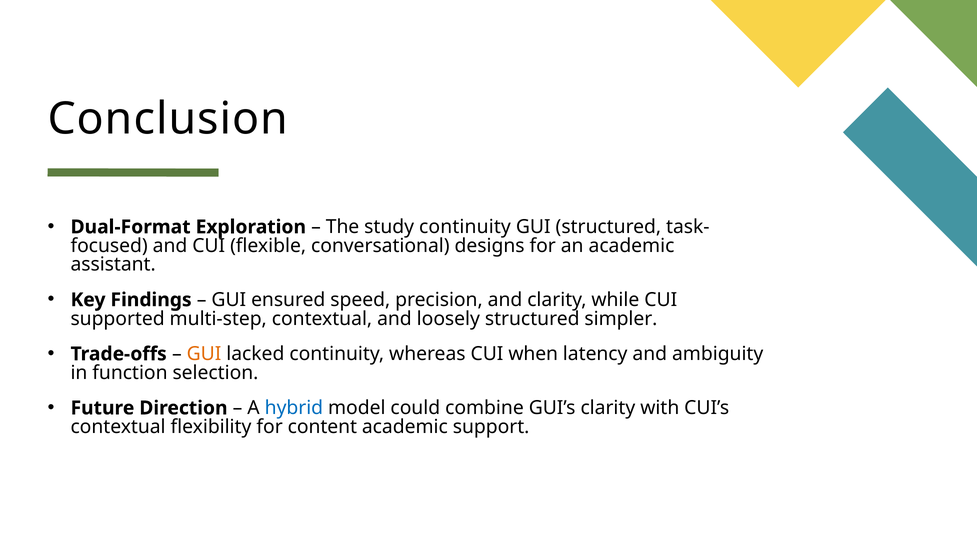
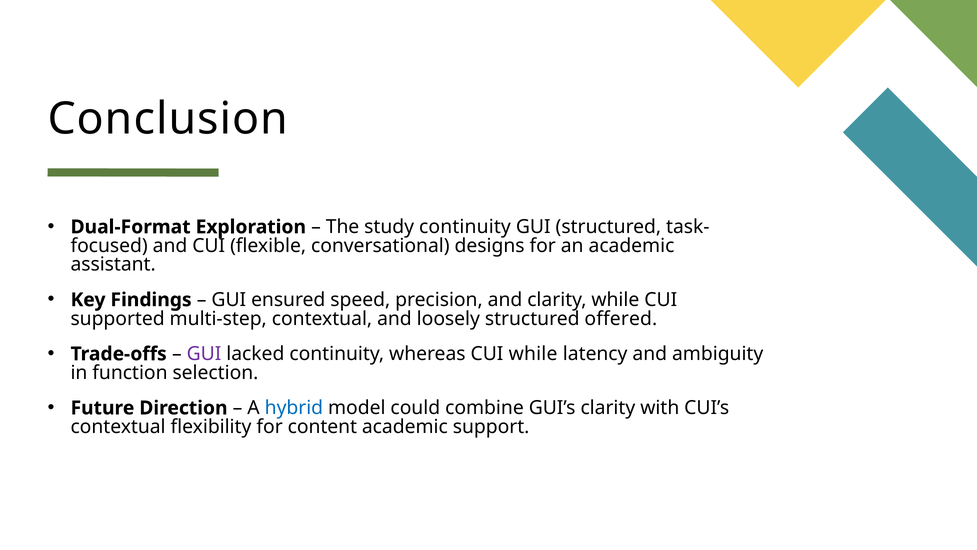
simpler: simpler -> offered (621, 318)
GUI colour: orange -> purple (204, 354)
CUI when: when -> while (533, 354)
